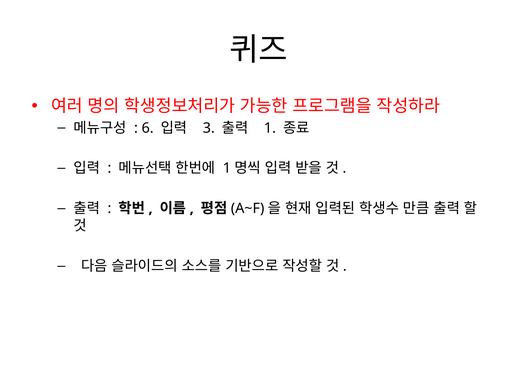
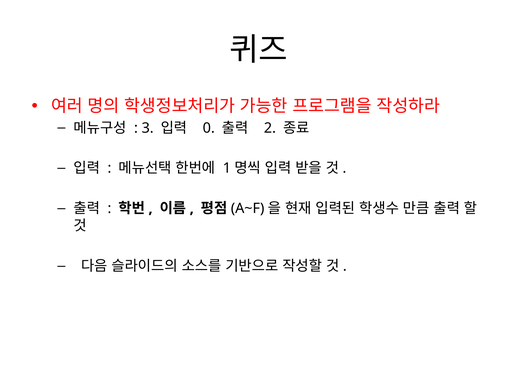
6: 6 -> 3 (148, 128)
3: 3 -> 0 (209, 128)
1: 1 -> 2 (270, 128)
